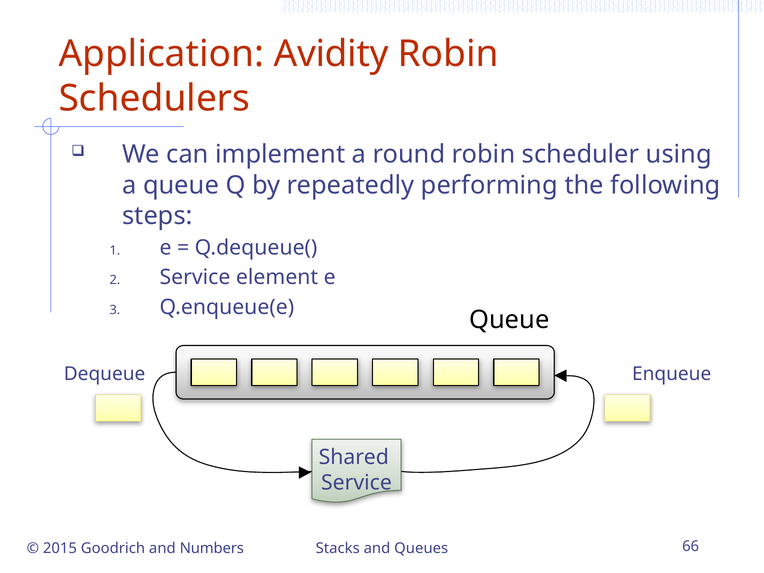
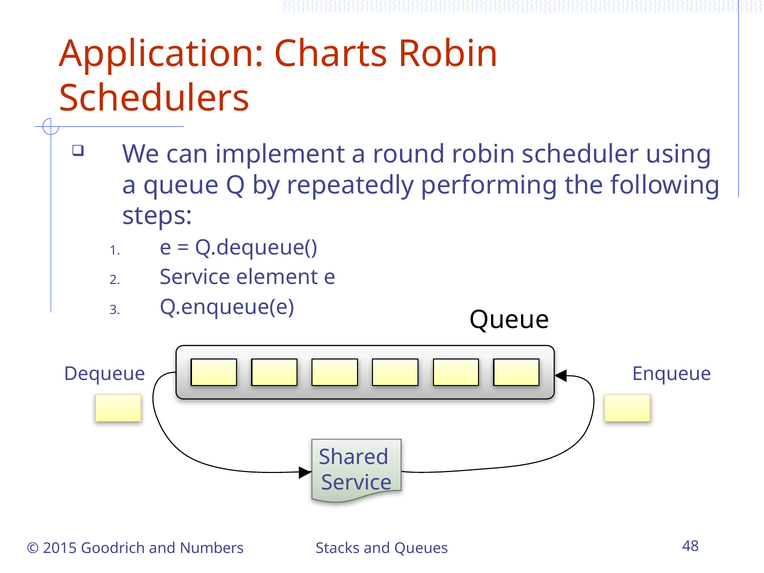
Avidity: Avidity -> Charts (331, 54)
66: 66 -> 48 (691, 546)
